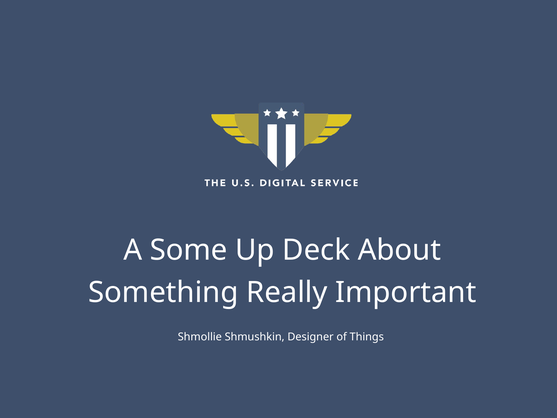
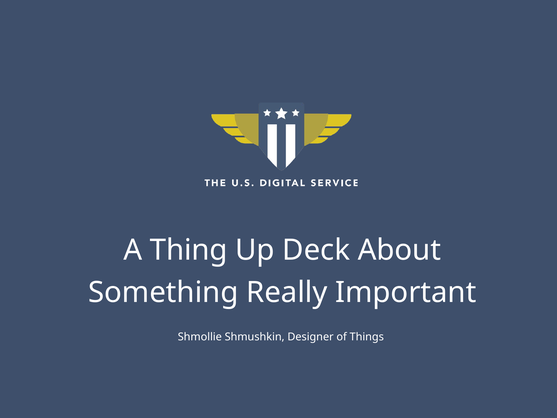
Some: Some -> Thing (189, 250)
